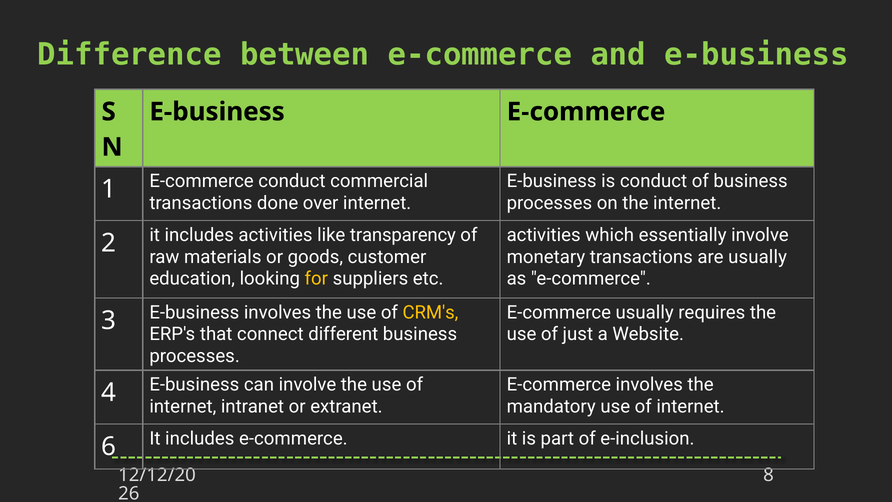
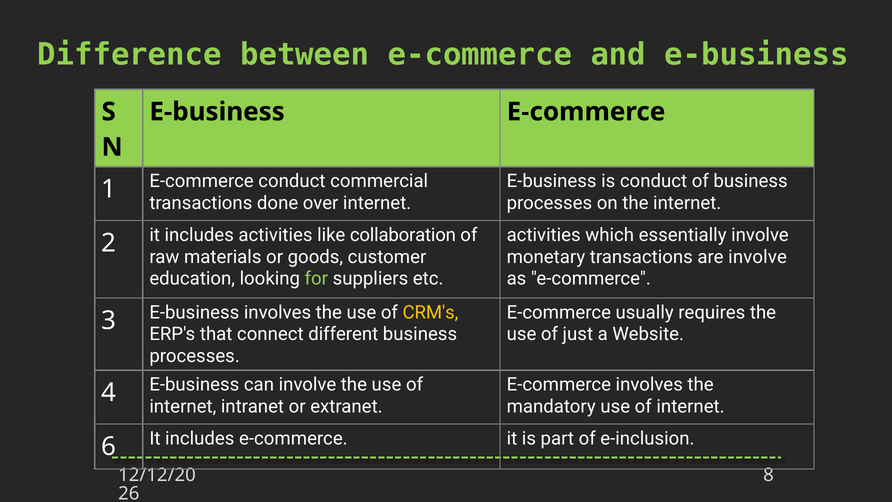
transparency: transparency -> collaboration (403, 235)
are usually: usually -> involve (758, 257)
for colour: yellow -> light green (316, 279)
